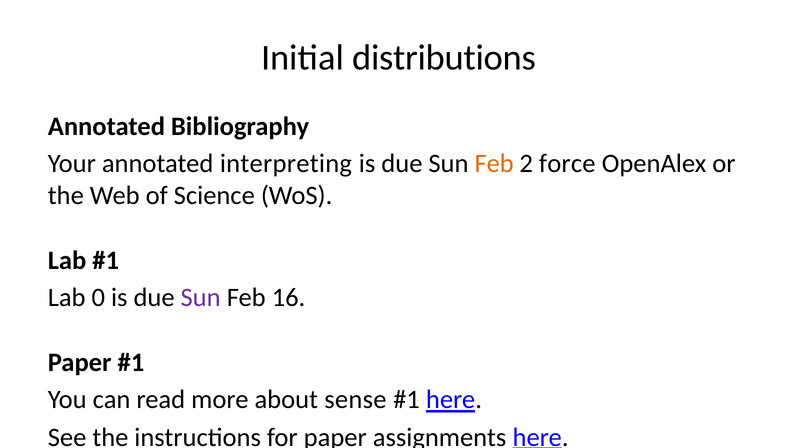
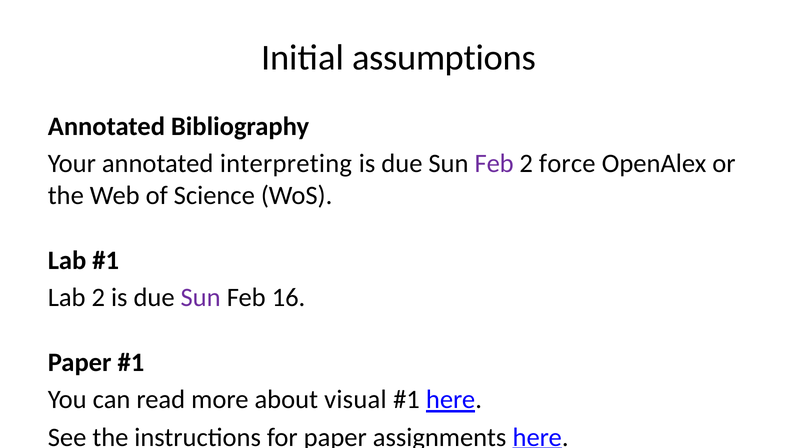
distributions: distributions -> assumptions (444, 58)
Feb colour: orange -> purple (494, 164)
Lab 0: 0 -> 2 (98, 298)
sense: sense -> visual (355, 400)
